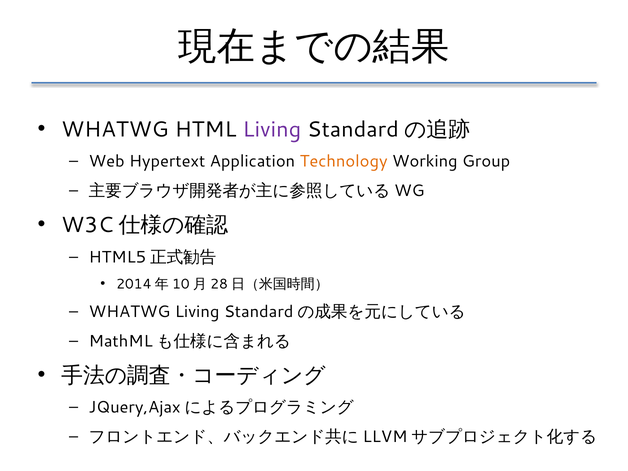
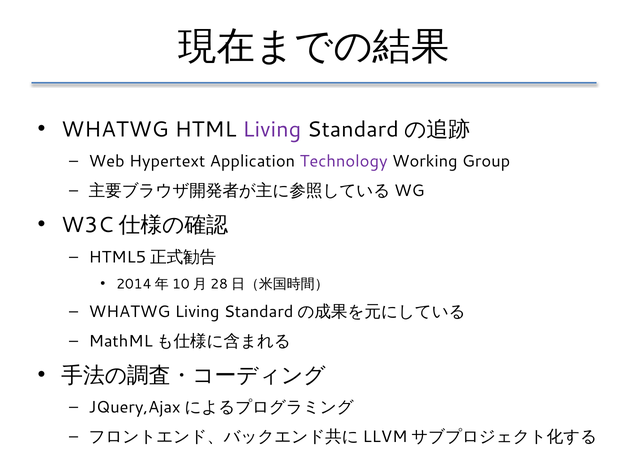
Technology colour: orange -> purple (344, 162)
